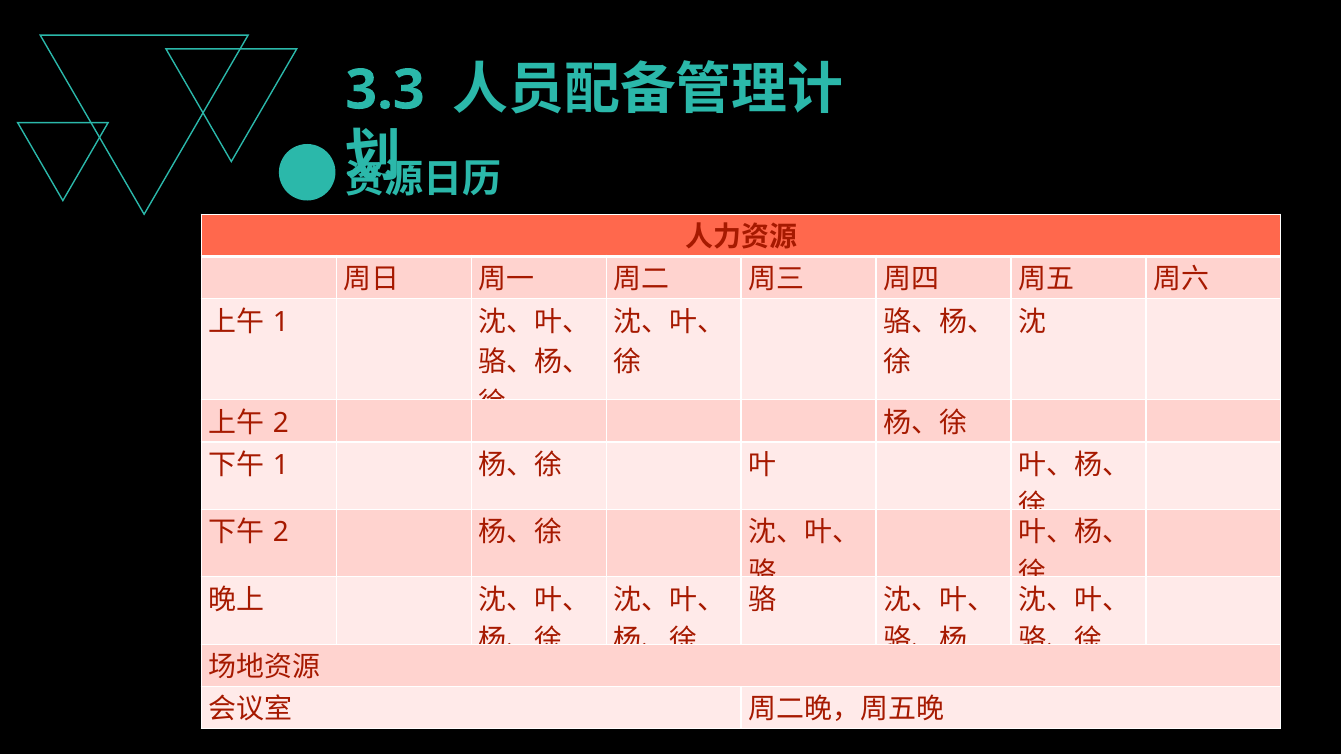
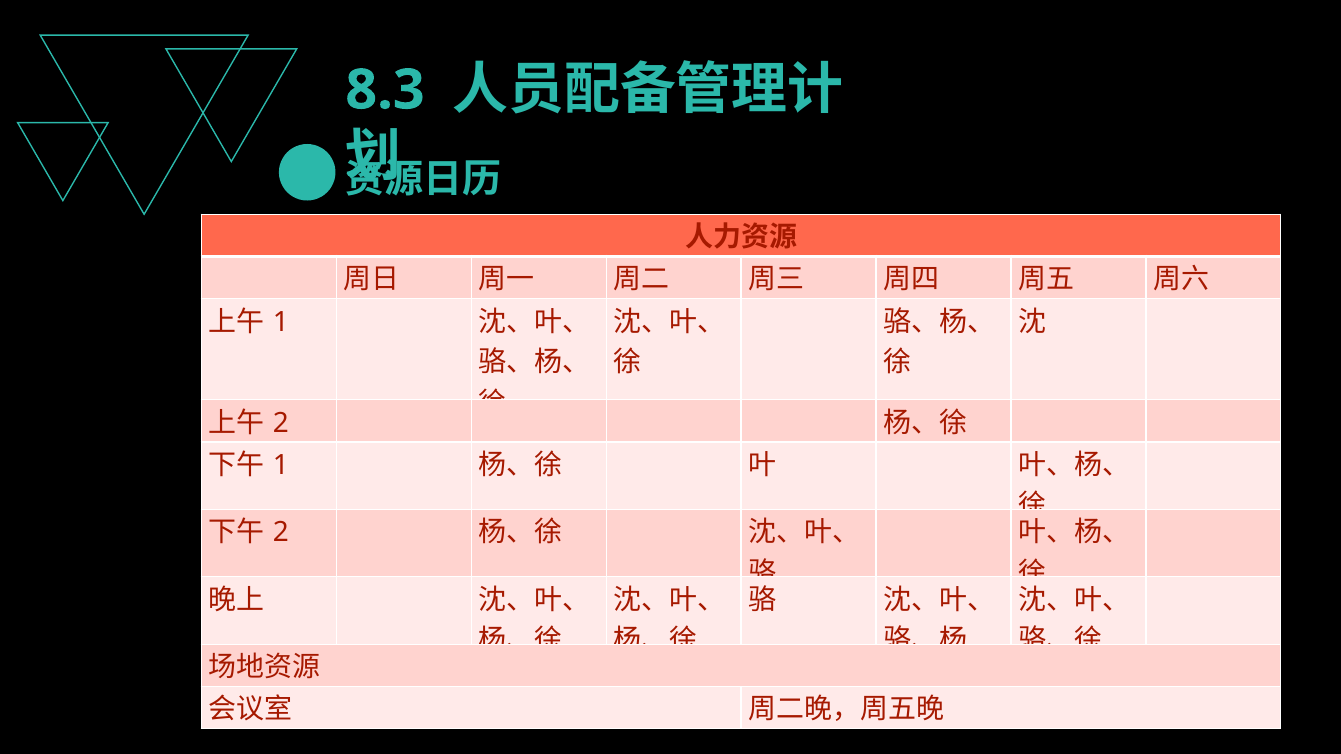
3.3: 3.3 -> 8.3 (385, 90)
